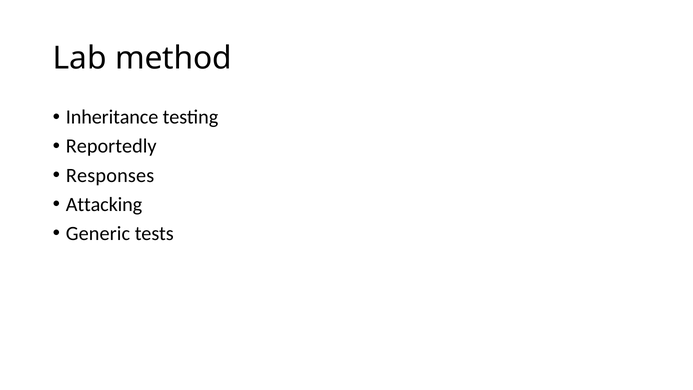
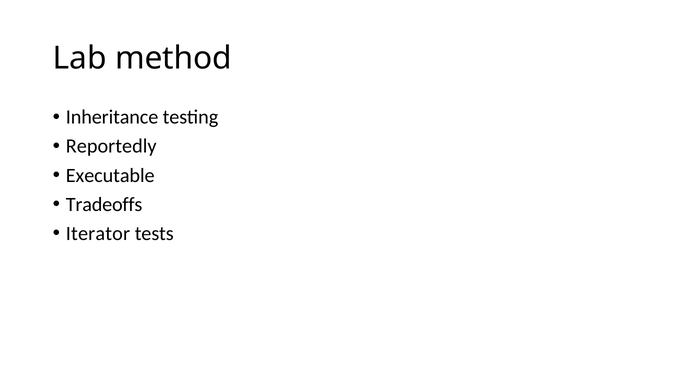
Responses: Responses -> Executable (110, 175)
Attacking: Attacking -> Tradeoffs (104, 204)
Generic: Generic -> Iterator (98, 233)
